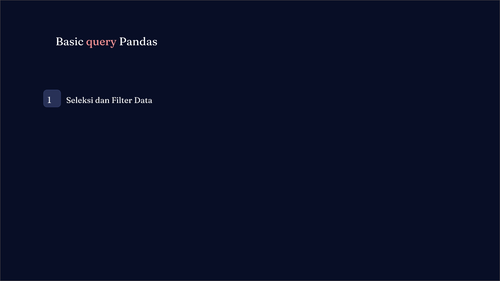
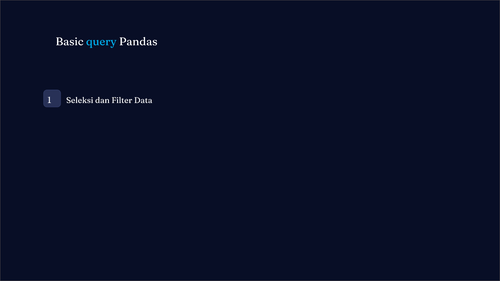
query colour: pink -> light blue (101, 42)
